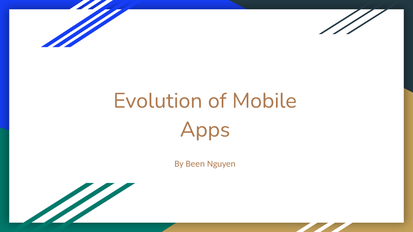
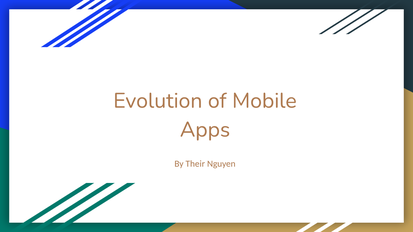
Been: Been -> Their (195, 164)
